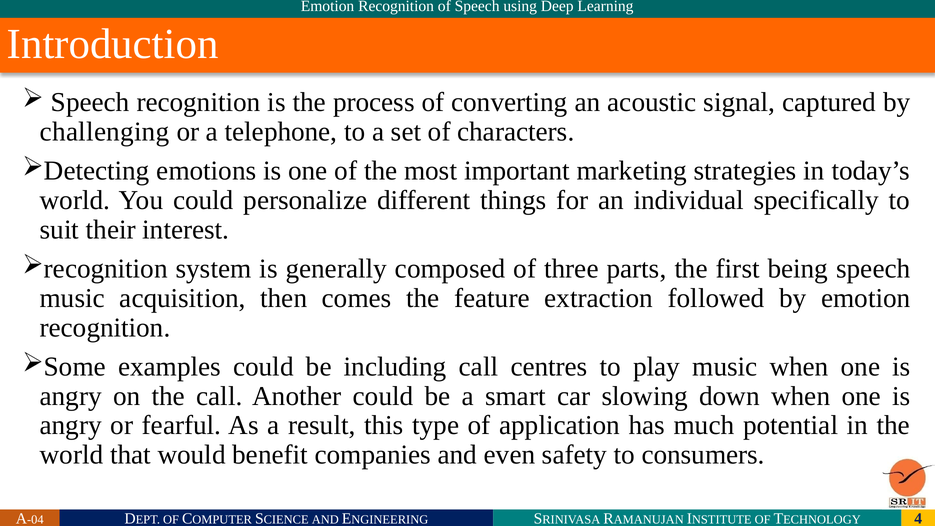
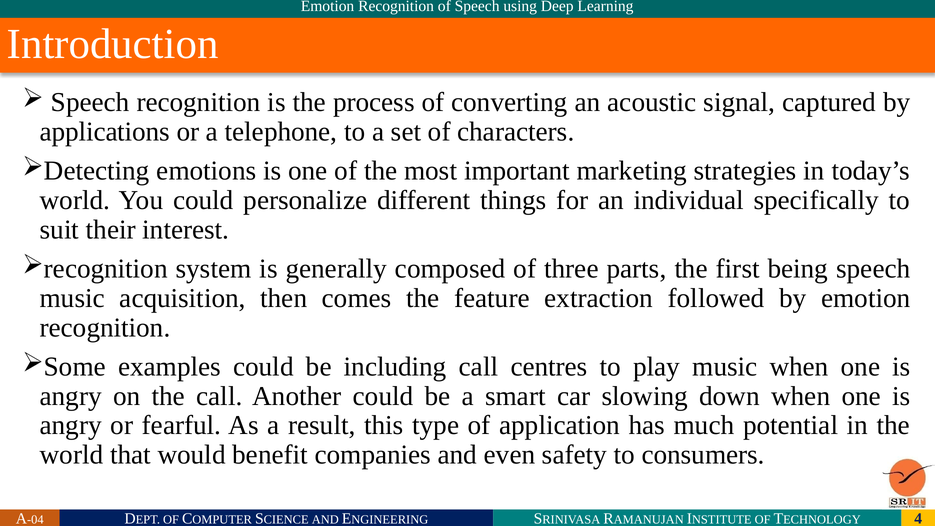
challenging: challenging -> applications (105, 132)
